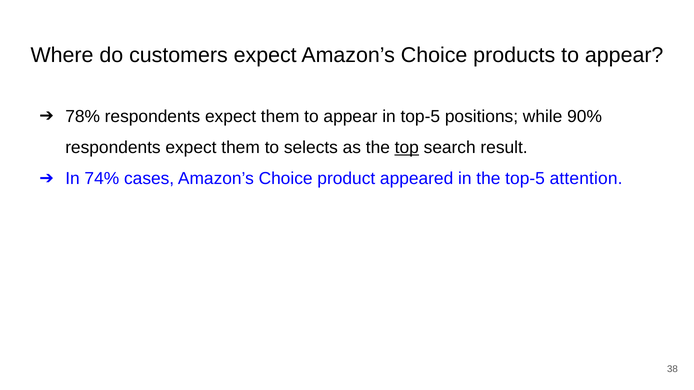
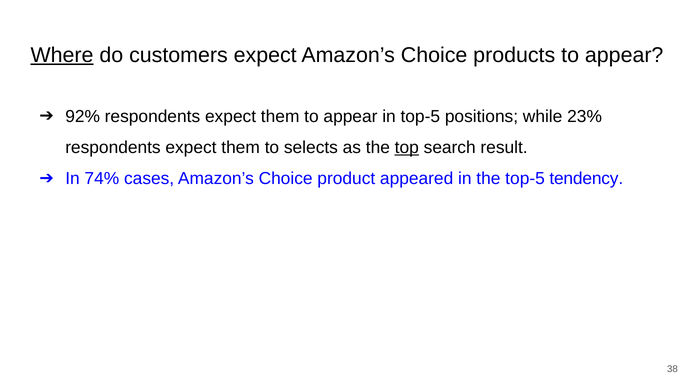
Where underline: none -> present (62, 55)
78%: 78% -> 92% (83, 116)
90%: 90% -> 23% (585, 116)
attention: attention -> tendency (586, 179)
